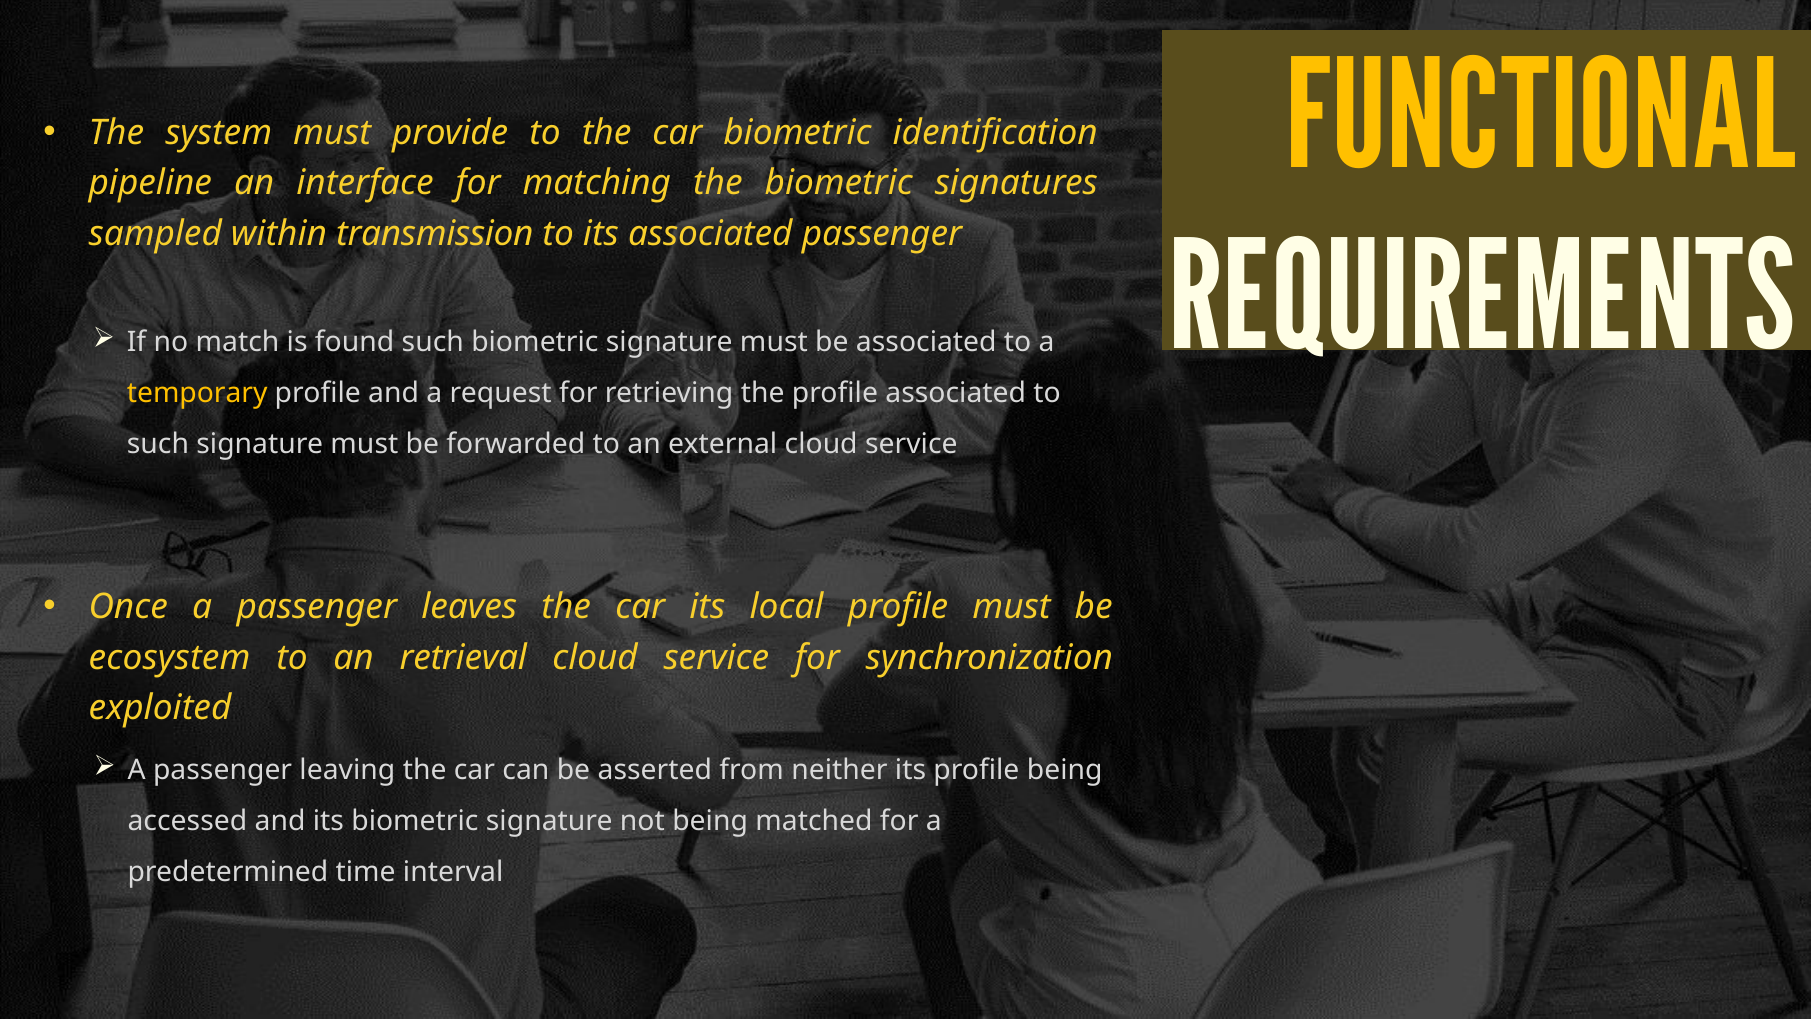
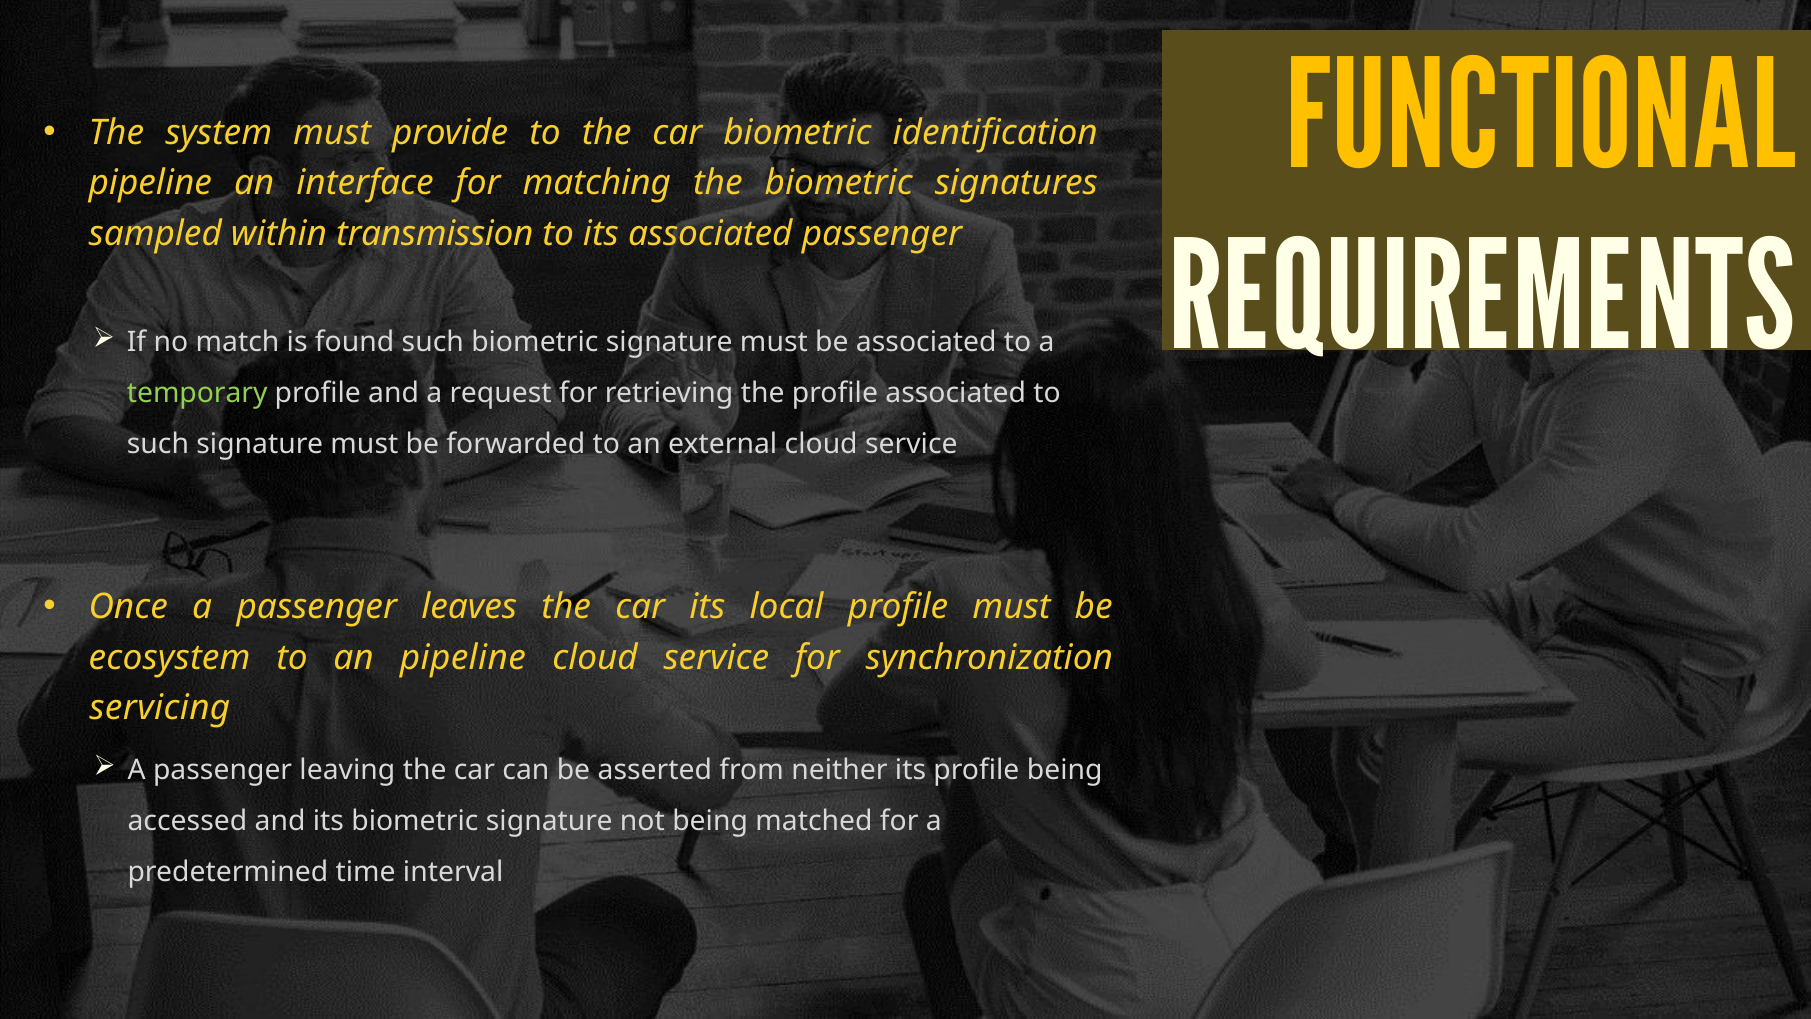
temporary colour: yellow -> light green (197, 393)
an retrieval: retrieval -> pipeline (463, 657)
exploited: exploited -> servicing (160, 708)
